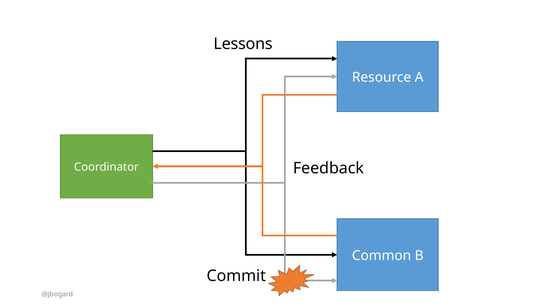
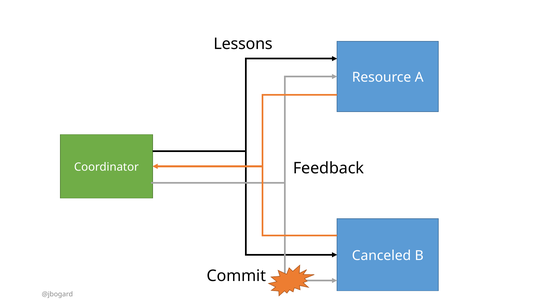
Common: Common -> Canceled (381, 256)
